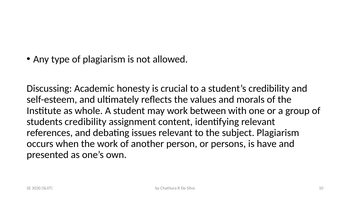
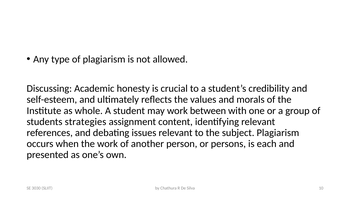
students credibility: credibility -> strategies (86, 122)
have: have -> each (267, 144)
